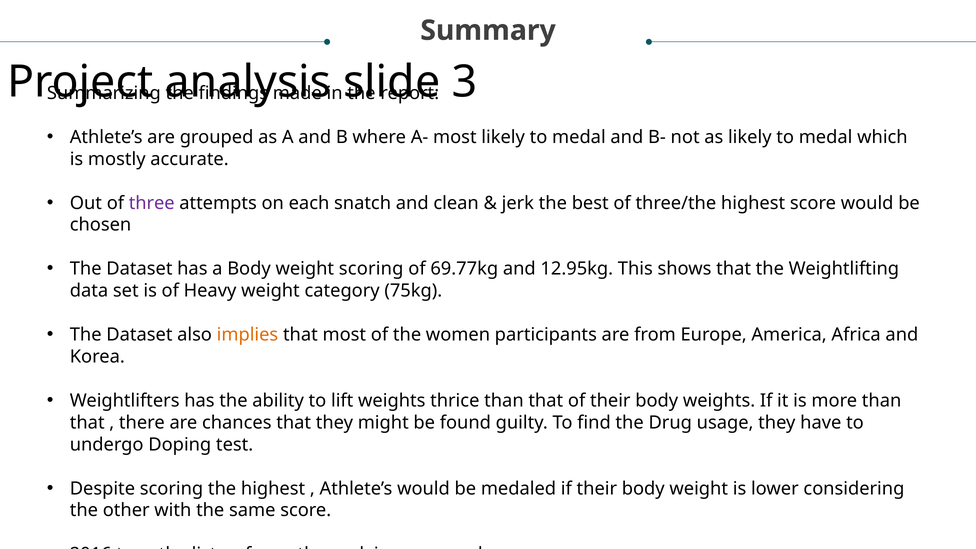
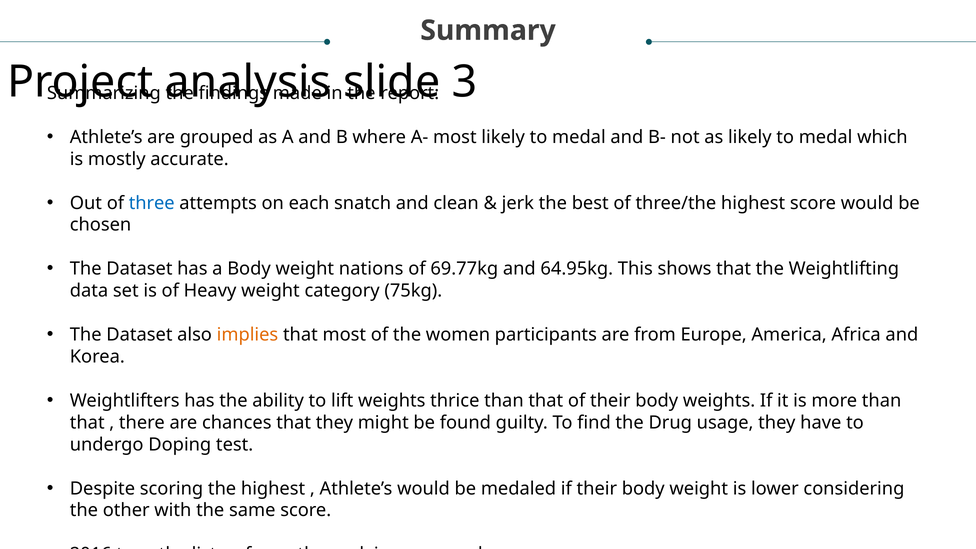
three colour: purple -> blue (152, 203)
scoring: scoring -> nations (371, 269)
12.95kg: 12.95kg -> 64.95kg (577, 269)
